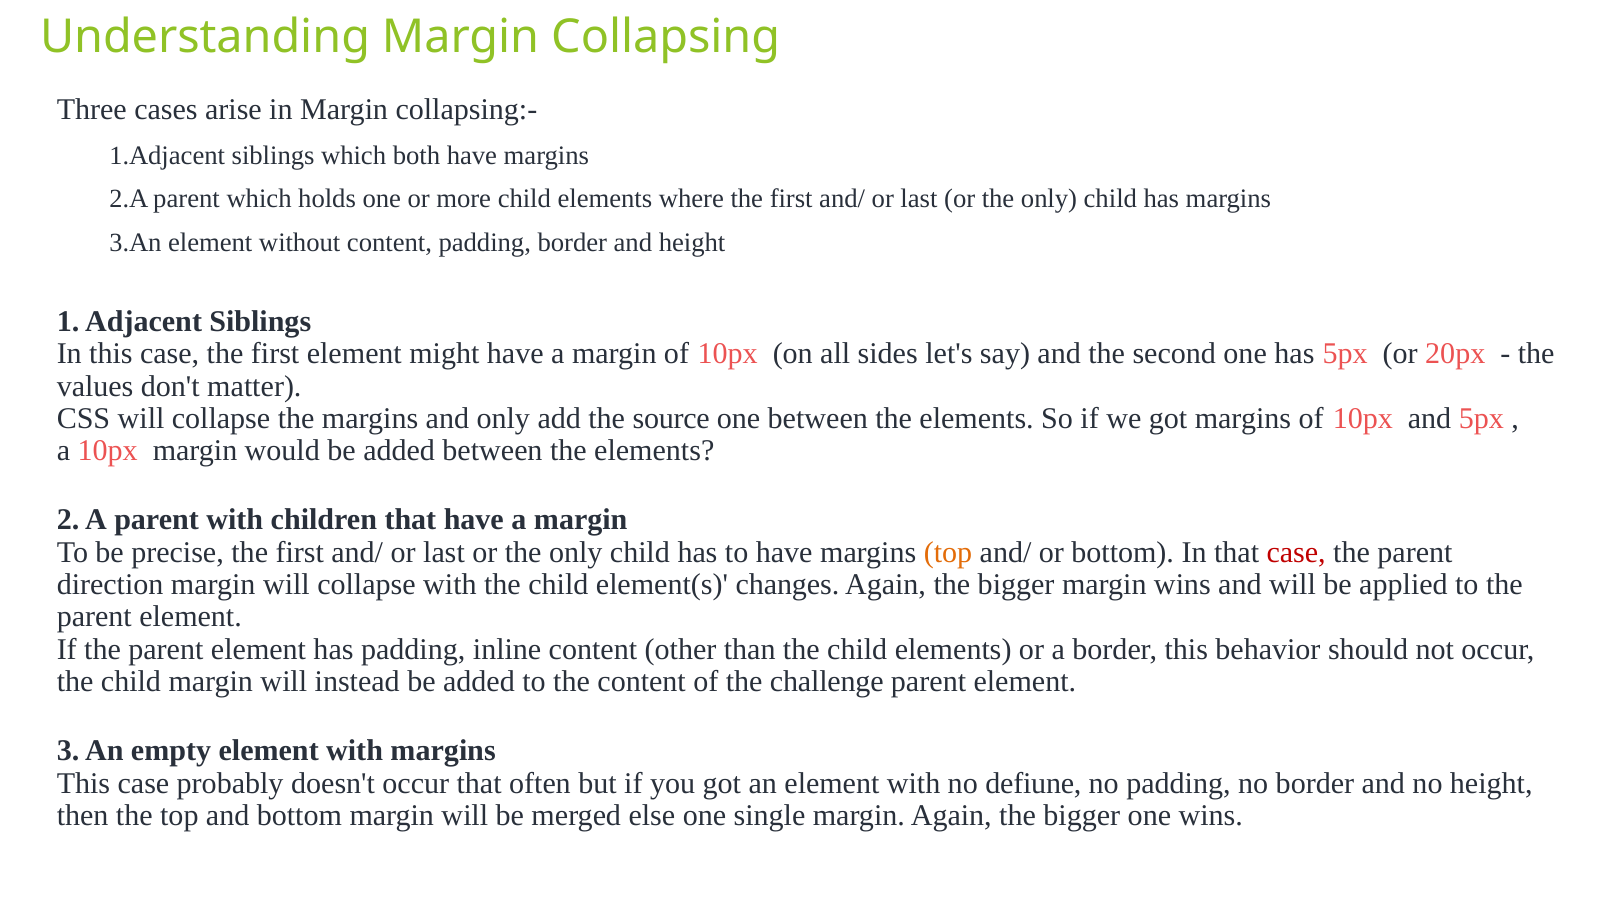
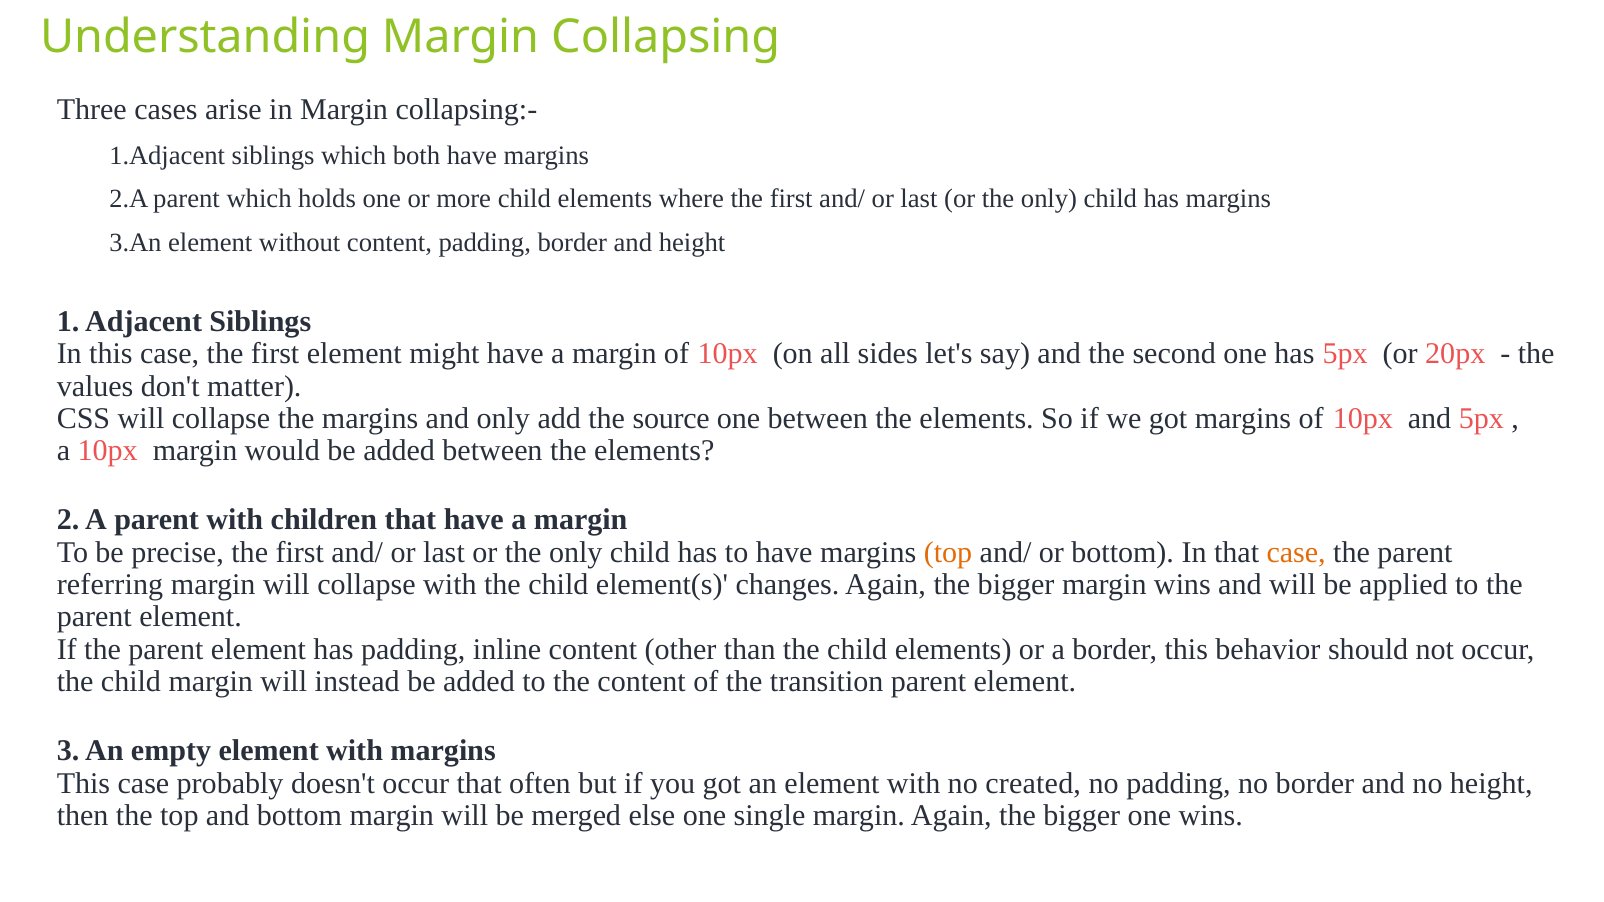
case colour: red -> orange (1296, 552)
direction: direction -> referring (110, 585)
challenge: challenge -> transition (827, 682)
defiune: defiune -> created (1033, 783)
